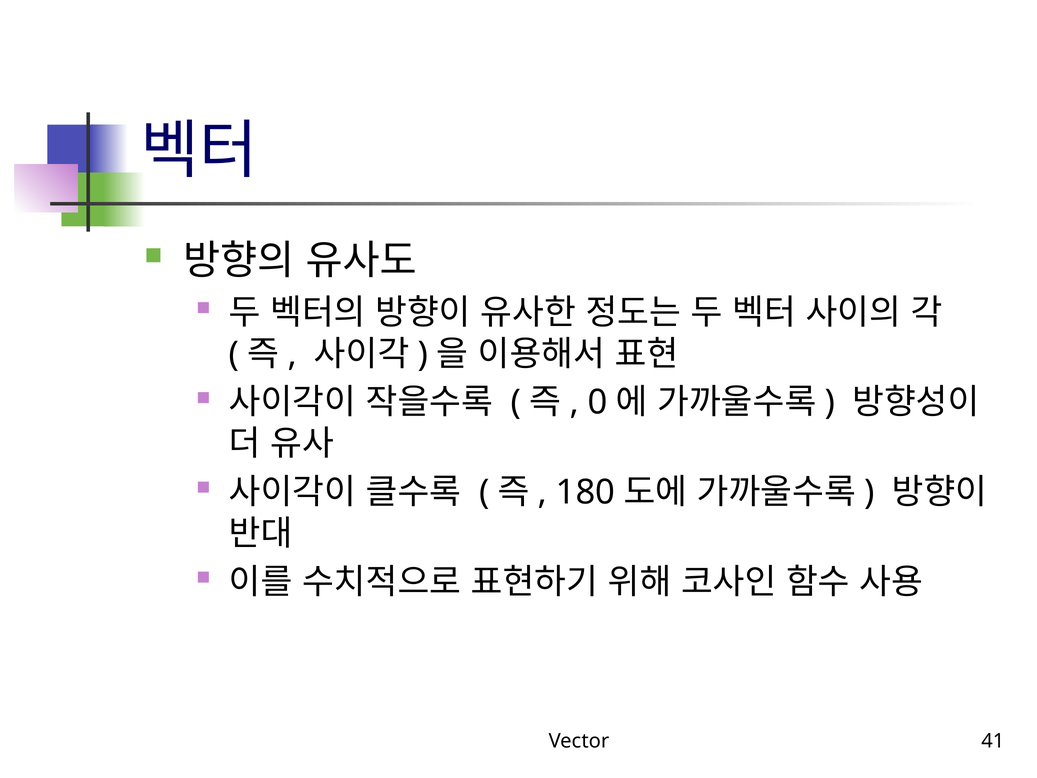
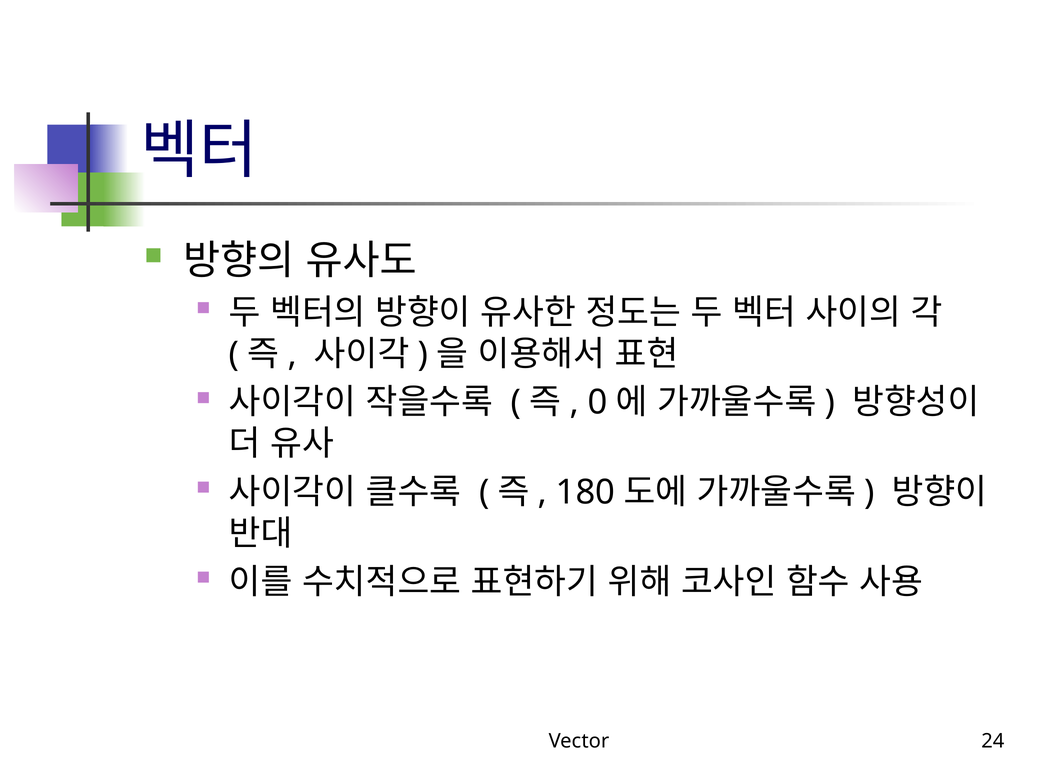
41: 41 -> 24 (993, 741)
